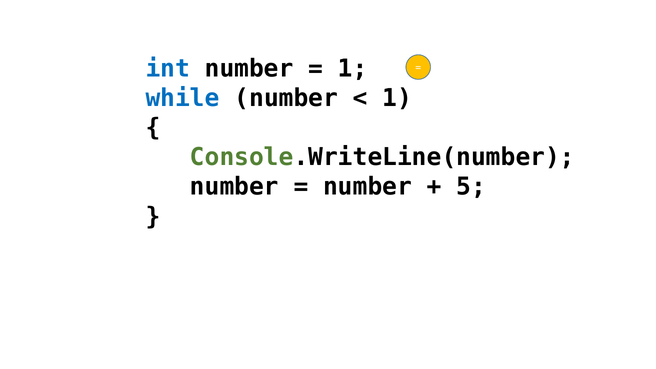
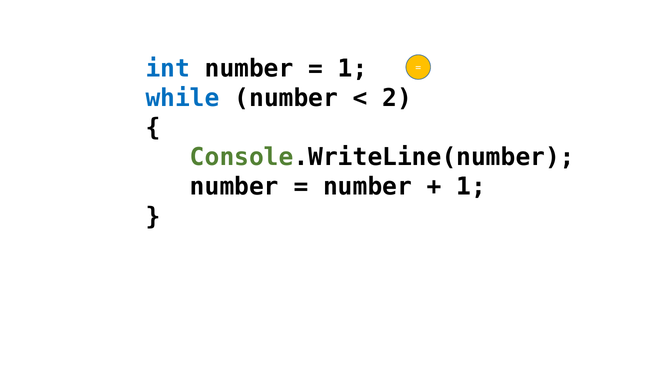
1: 1 -> 2 (397, 98)
5: 5 -> 1 (471, 187)
